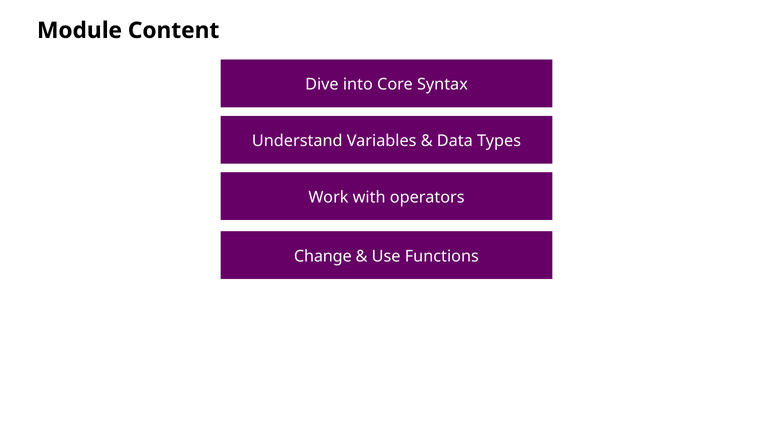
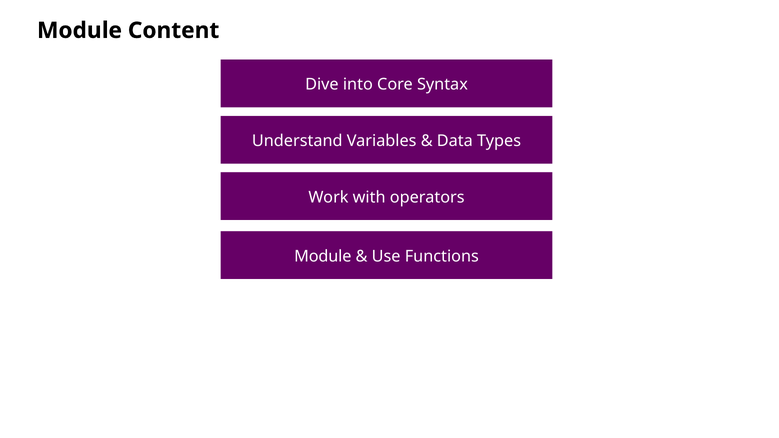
Change: Change -> Module (323, 256)
